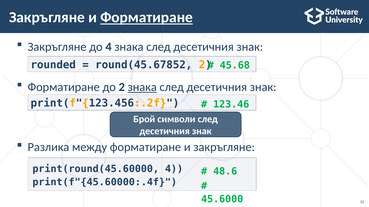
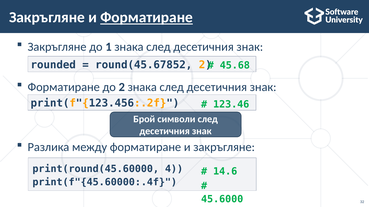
до 4: 4 -> 1 (108, 47)
знака underline: present -> none (142, 87)
48.6: 48.6 -> 14.6 (225, 172)
